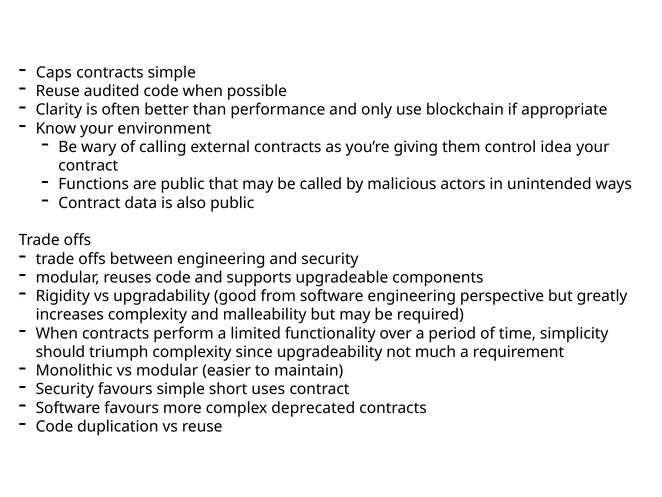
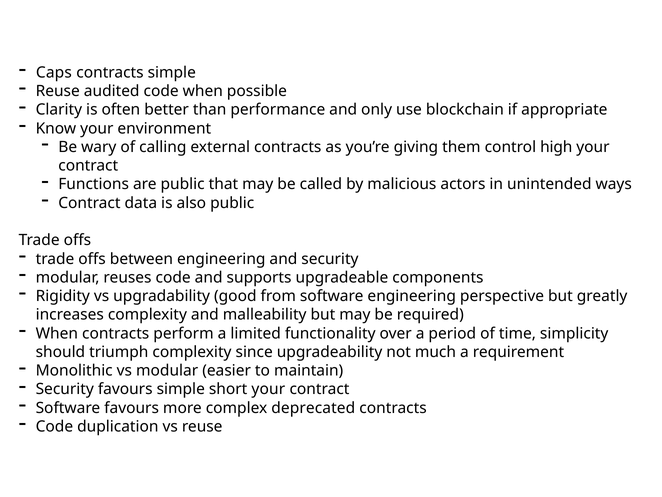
idea: idea -> high (556, 147)
short uses: uses -> your (268, 389)
